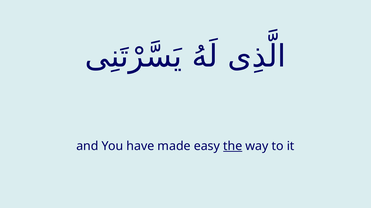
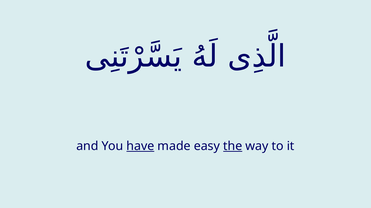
have underline: none -> present (140, 146)
